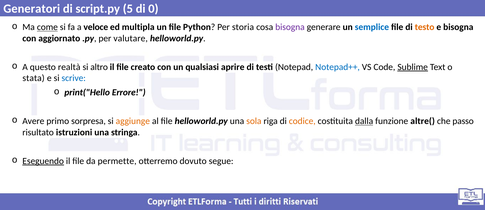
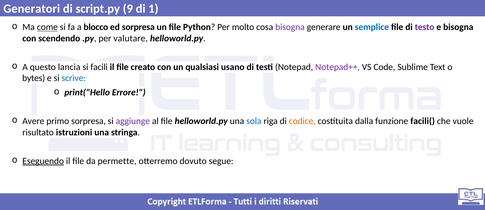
5: 5 -> 9 (128, 9)
0: 0 -> 1 (153, 9)
veloce: veloce -> blocco (96, 27)
ed multipla: multipla -> sorpresa (138, 27)
storia: storia -> molto (243, 27)
testo colour: orange -> purple (425, 27)
aggiornato: aggiornato -> scendendo (59, 38)
realtà: realtà -> lancia (69, 67)
altro: altro -> facili (99, 67)
aprire: aprire -> usano (233, 67)
Notepad++ colour: blue -> purple (338, 67)
Sublime underline: present -> none (413, 67)
stata: stata -> bytes (34, 78)
aggiunge colour: orange -> purple (133, 121)
sola colour: orange -> blue (254, 121)
dalla underline: present -> none (364, 121)
altre(: altre( -> facili( (423, 121)
passo: passo -> vuole (463, 121)
